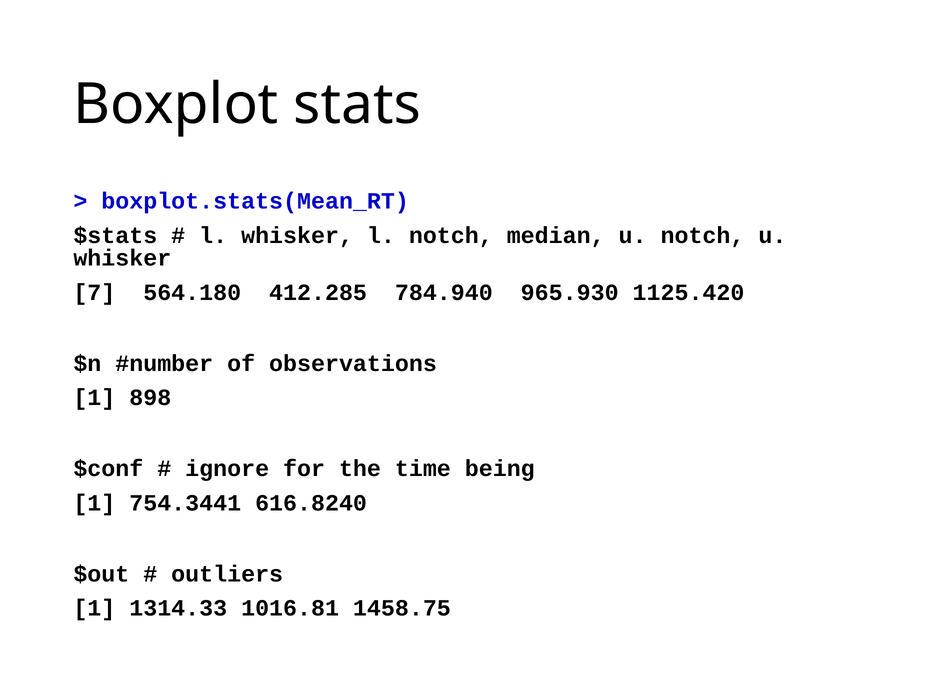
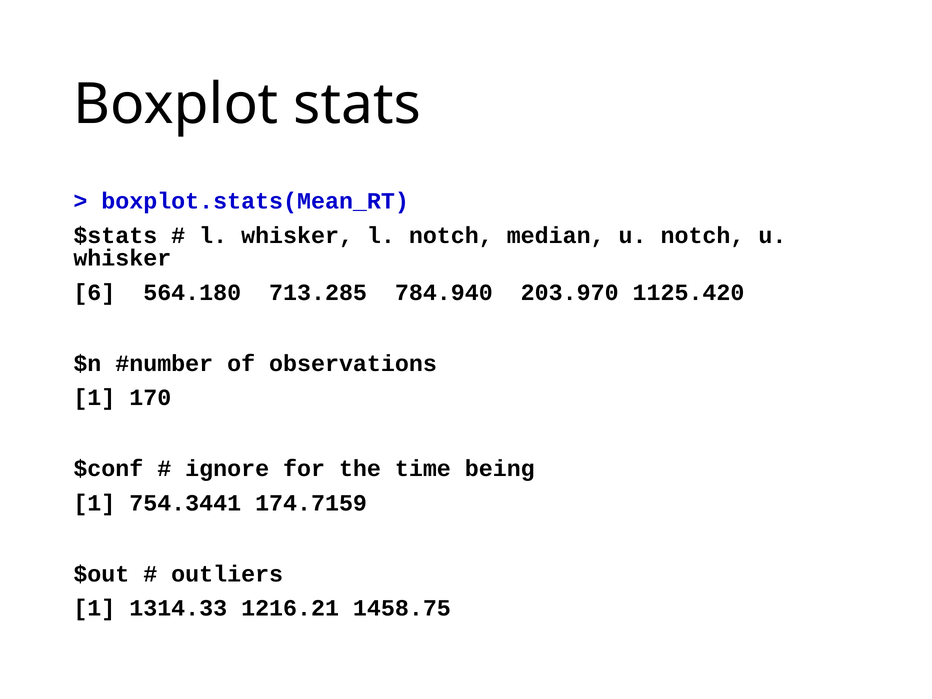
7: 7 -> 6 (94, 292)
412.285: 412.285 -> 713.285 (318, 292)
965.930: 965.930 -> 203.970 (570, 292)
898: 898 -> 170 (150, 398)
616.8240: 616.8240 -> 174.7159 (311, 503)
1016.81: 1016.81 -> 1216.21 (290, 608)
